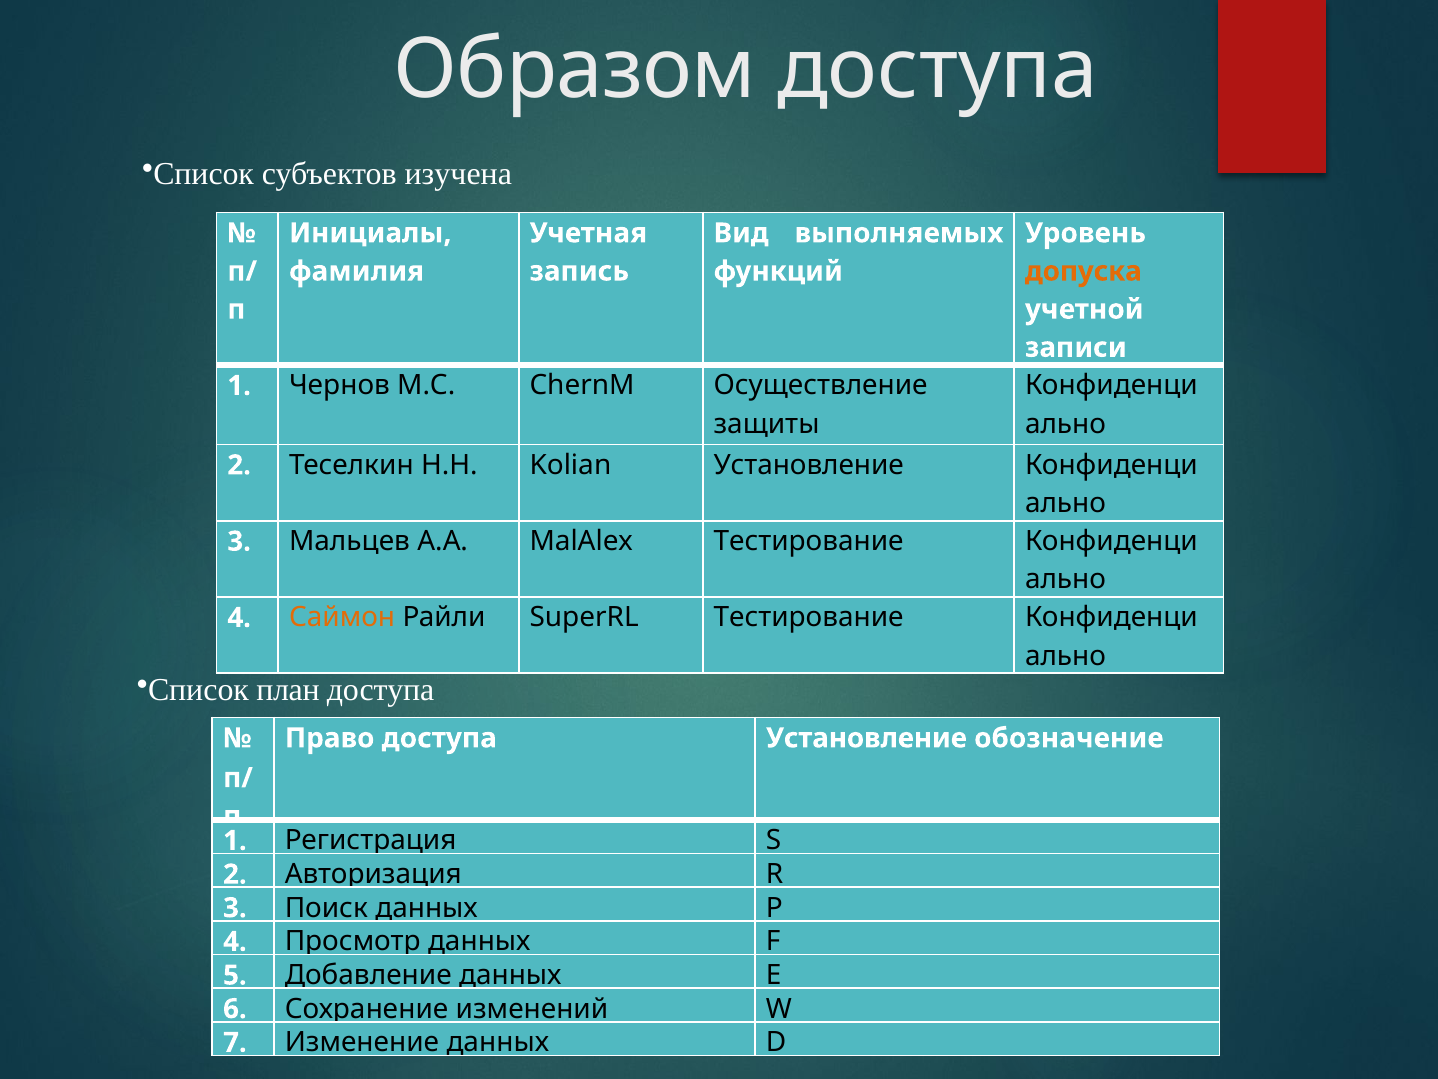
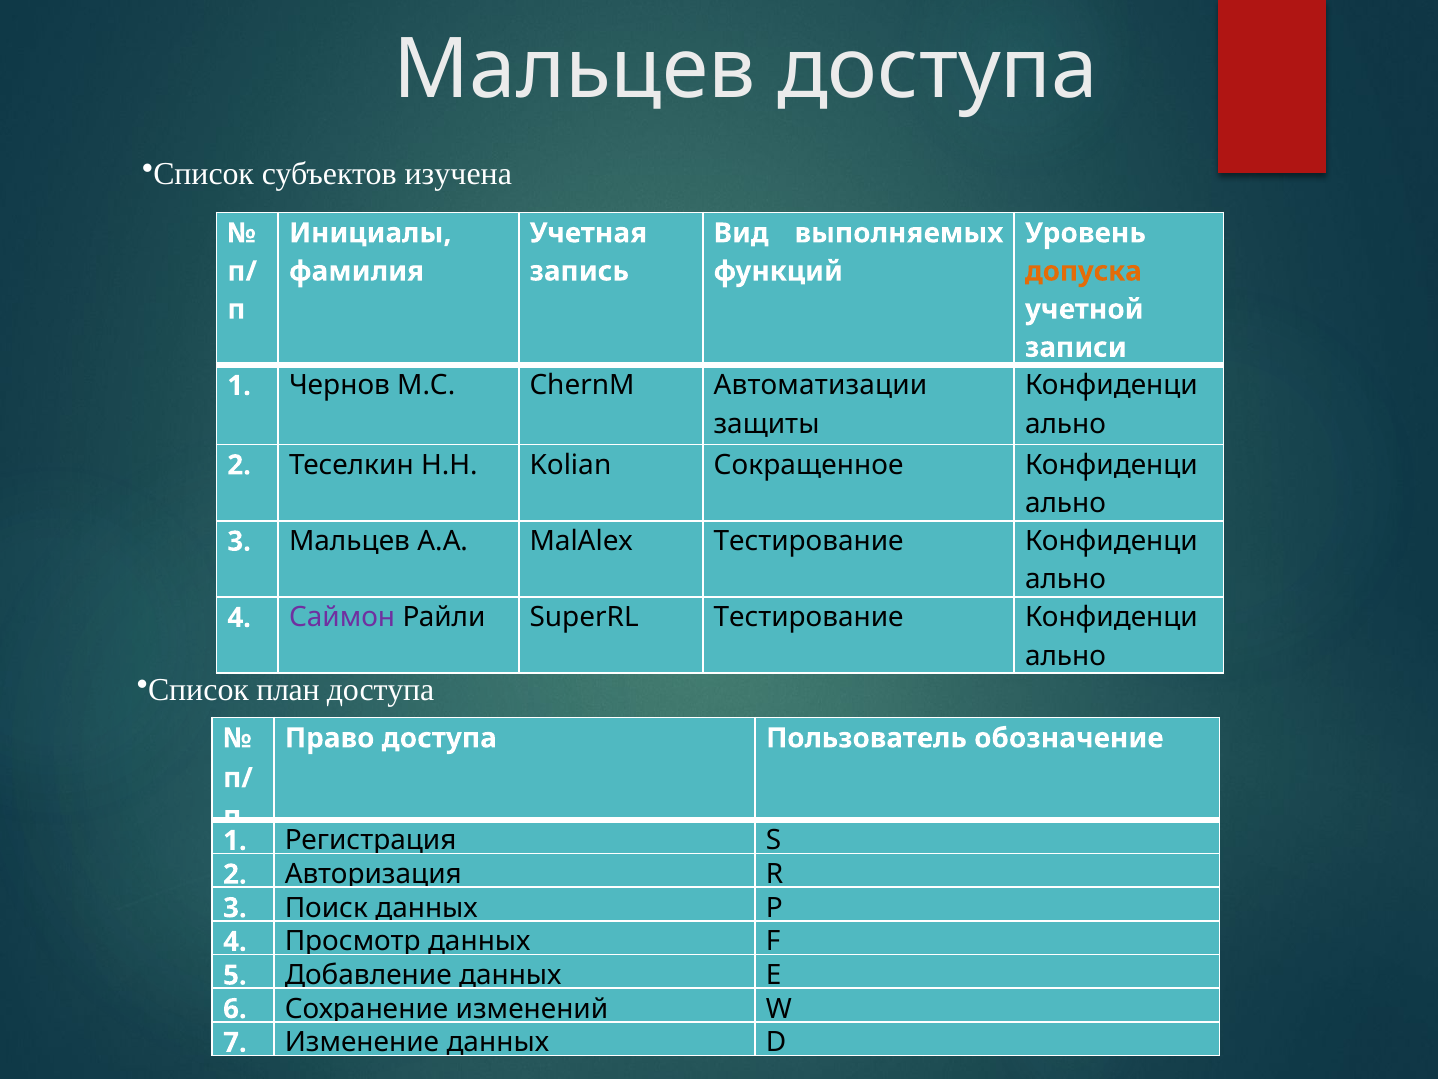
Образом: Образом -> Мальцев (575, 69)
Осуществление: Осуществление -> Автоматизации (820, 386)
Kolian Установление: Установление -> Сокращенное (809, 465)
Саймон colour: orange -> purple (342, 617)
доступа Установление: Установление -> Пользователь (866, 738)
